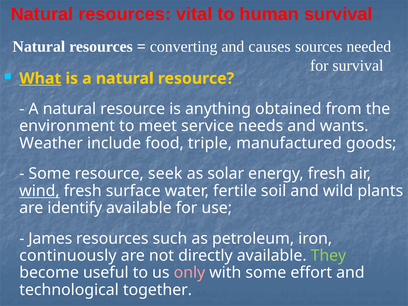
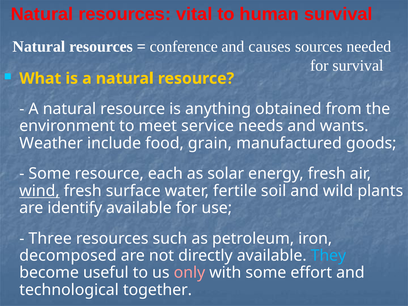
converting: converting -> conference (184, 47)
What underline: present -> none (40, 78)
triple: triple -> grain (210, 143)
seek: seek -> each (165, 174)
James: James -> Three (50, 238)
continuously: continuously -> decomposed (68, 256)
They colour: light green -> light blue (328, 256)
